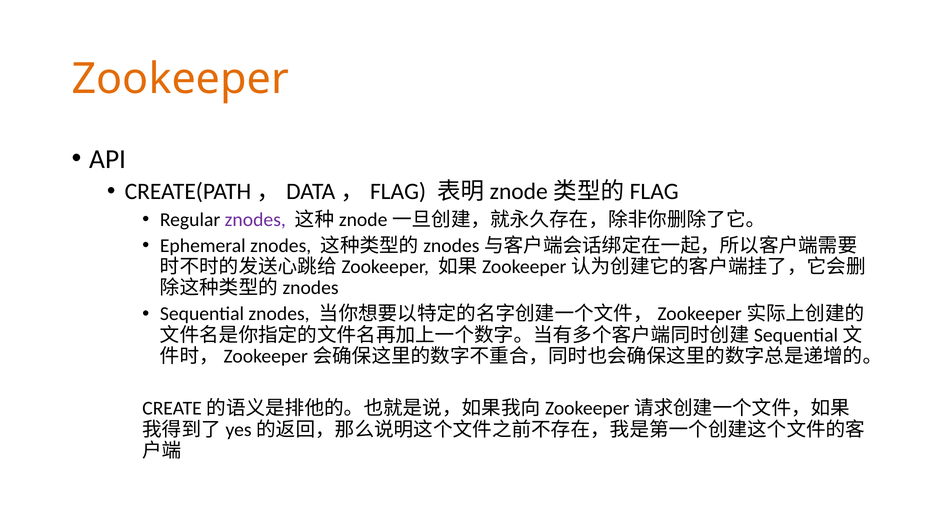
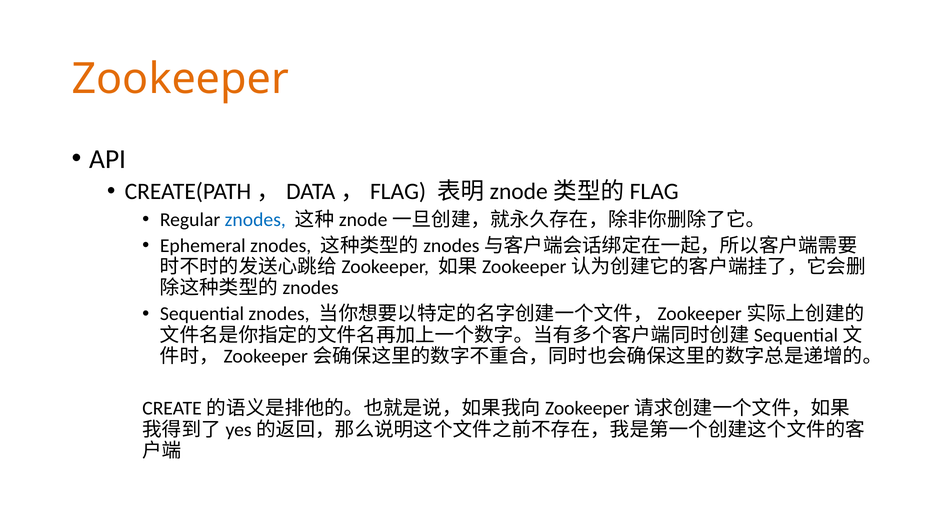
znodes colour: purple -> blue (255, 220)
